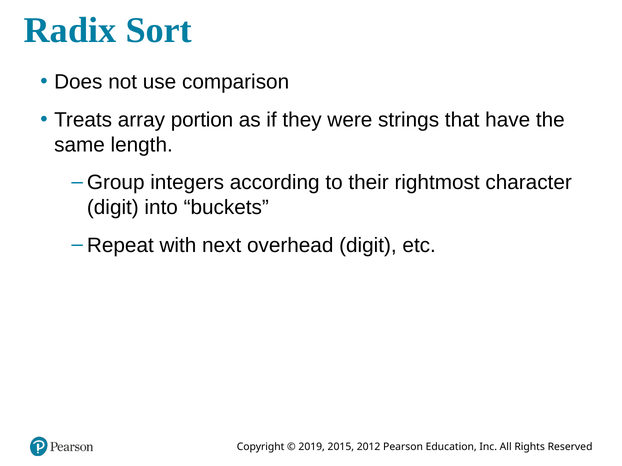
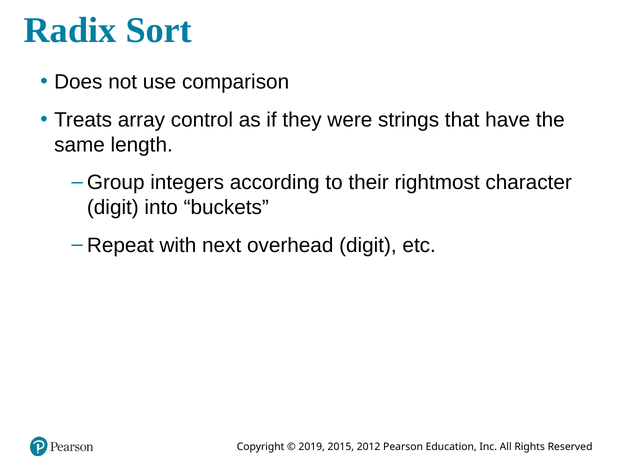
portion: portion -> control (202, 120)
